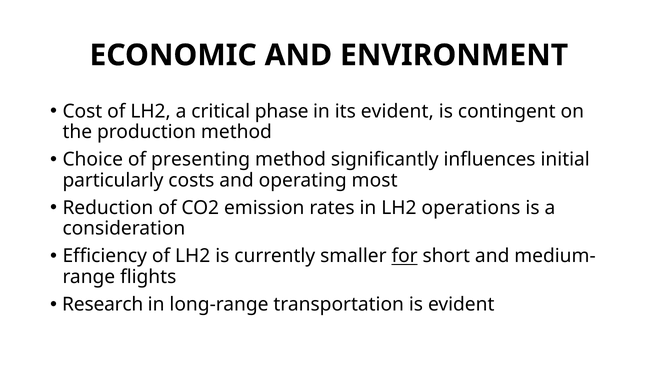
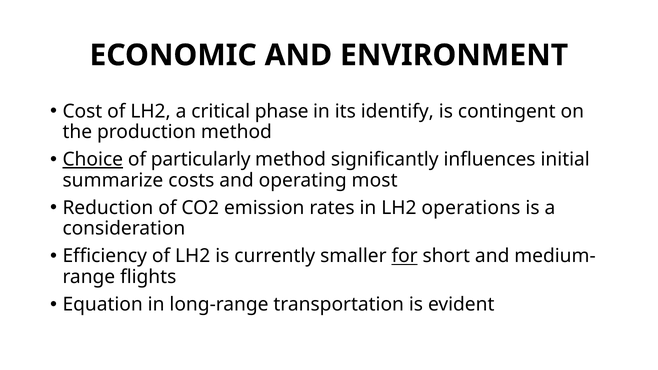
its evident: evident -> identify (397, 111)
Choice underline: none -> present (93, 160)
presenting: presenting -> particularly (201, 160)
particularly: particularly -> summarize (113, 180)
Research: Research -> Equation (103, 305)
